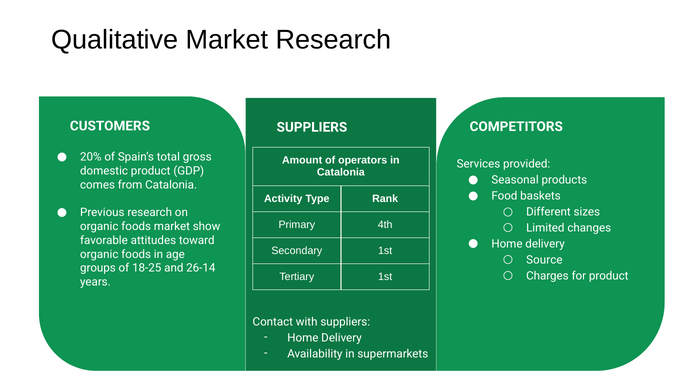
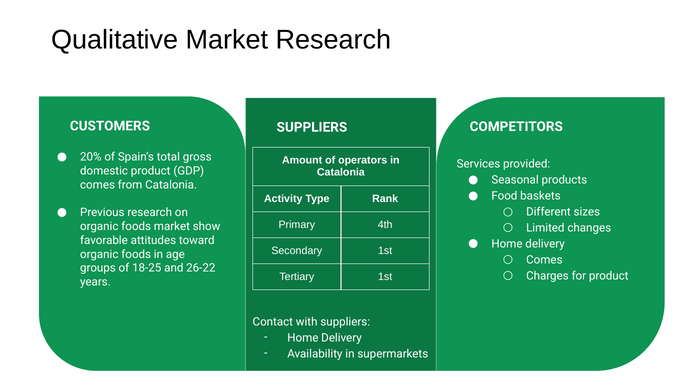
Source: Source -> Comes (544, 260)
26-14: 26-14 -> 26-22 (201, 268)
